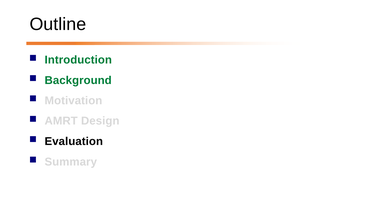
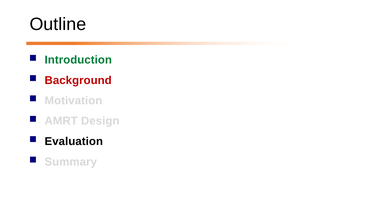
Background colour: green -> red (78, 80)
